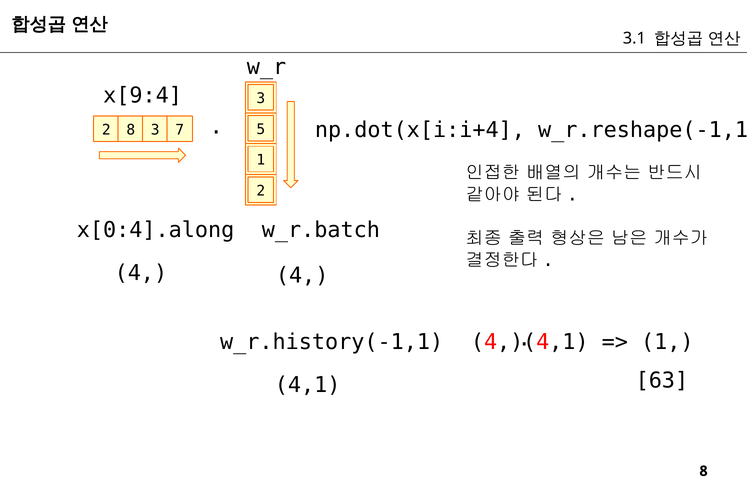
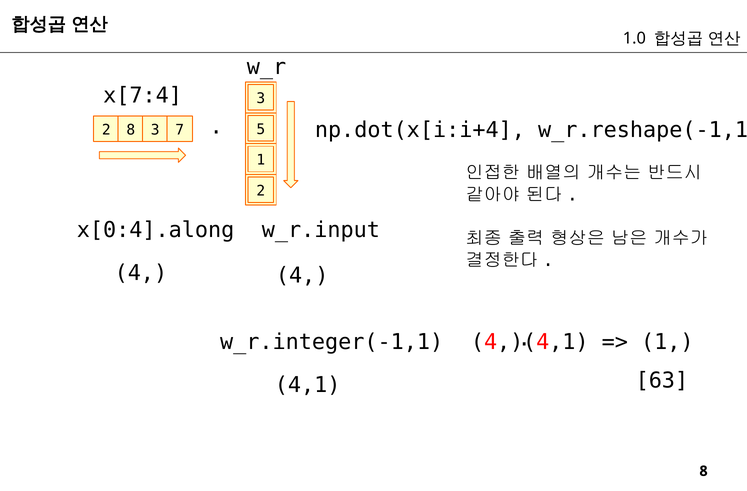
3.1: 3.1 -> 1.0 (634, 38)
x[9:4: x[9:4 -> x[7:4 (143, 95)
w_r.batch: w_r.batch -> w_r.input (321, 230)
w_r.history(-1,1: w_r.history(-1,1 -> w_r.integer(-1,1 (332, 342)
